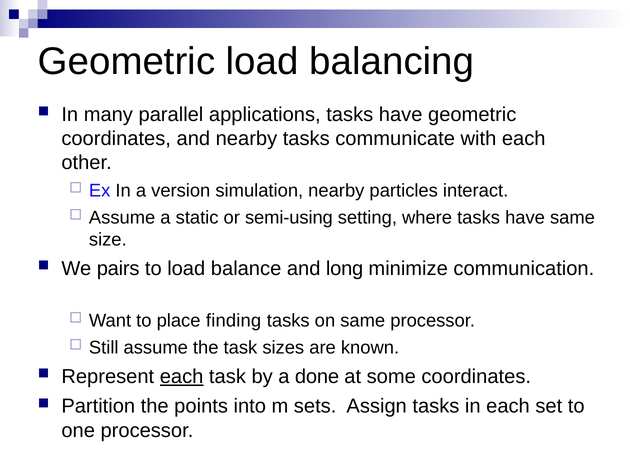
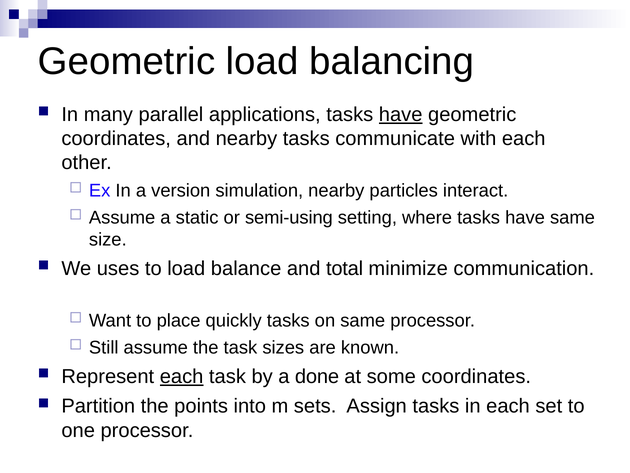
have underline: none -> present (401, 114)
pairs: pairs -> uses (118, 268)
long: long -> total (345, 268)
finding: finding -> quickly (234, 320)
